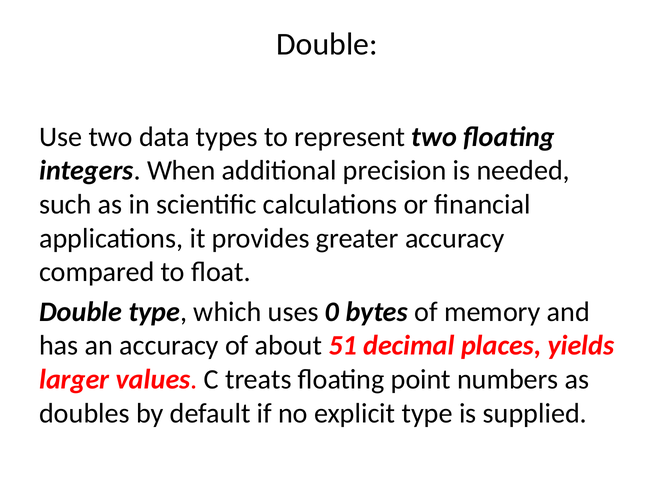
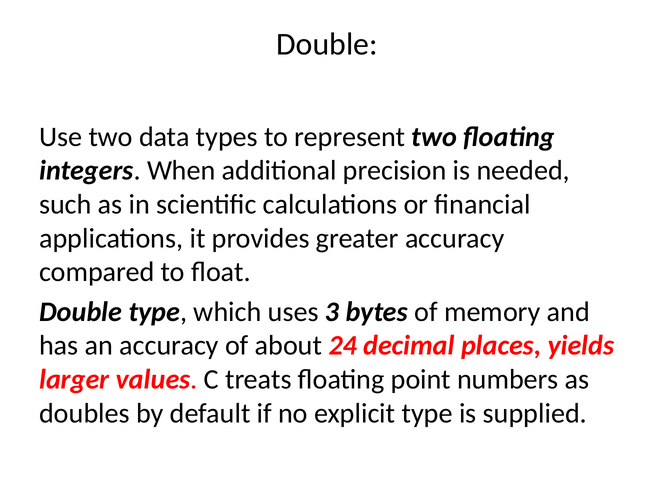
0: 0 -> 3 (332, 311)
51: 51 -> 24 (343, 345)
